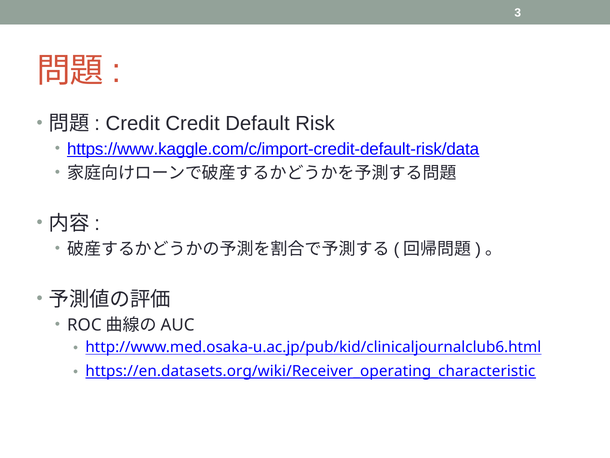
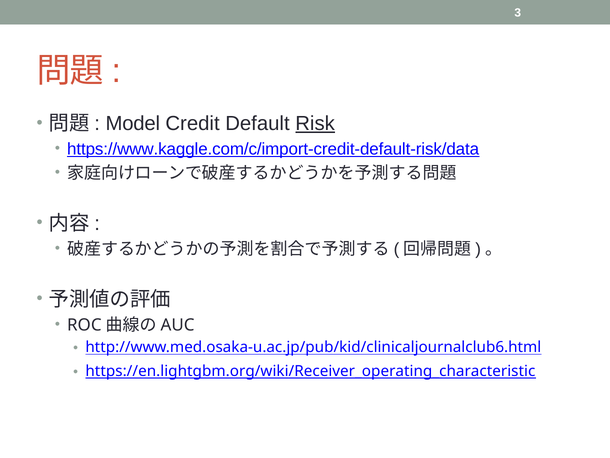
Credit: Credit -> Model (133, 123)
Risk underline: none -> present (315, 123)
https://en.datasets.org/wiki/Receiver_operating_characteristic: https://en.datasets.org/wiki/Receiver_operating_characteristic -> https://en.lightgbm.org/wiki/Receiver_operating_characteristic (310, 371)
